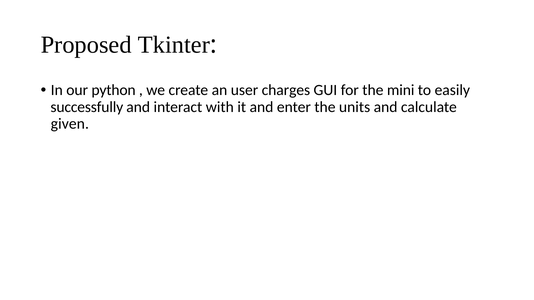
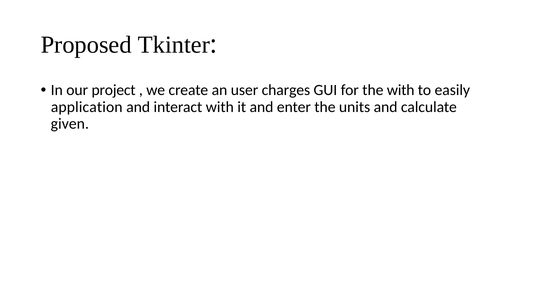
python: python -> project (114, 90)
the mini: mini -> with (401, 90)
successfully: successfully -> application (87, 107)
